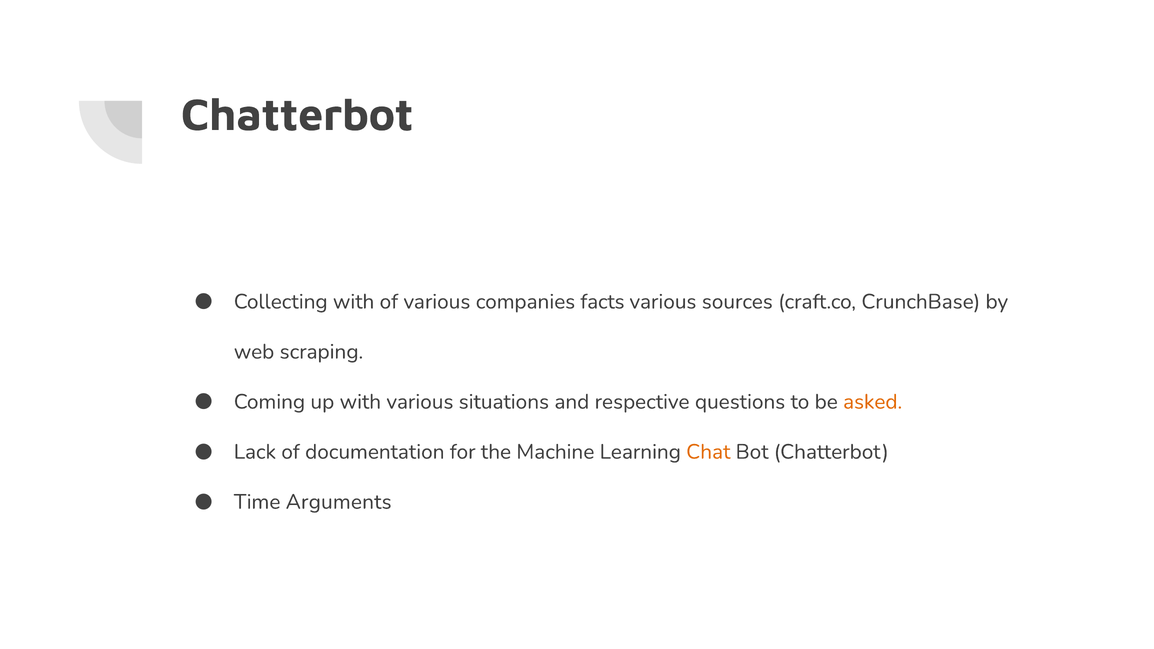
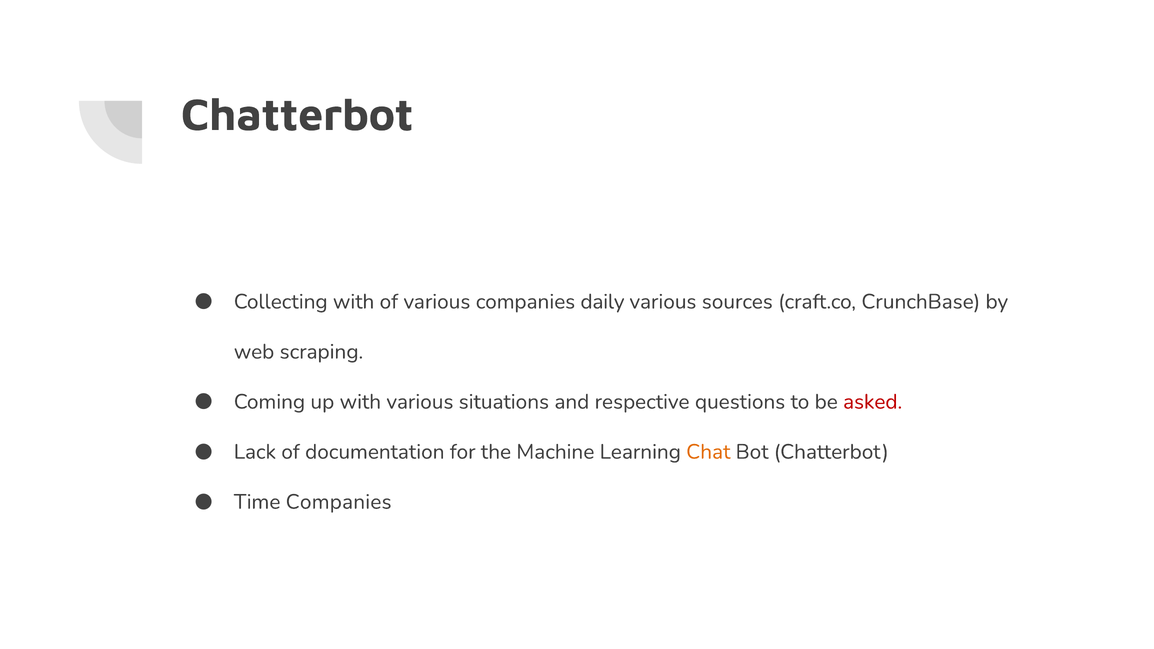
facts: facts -> daily (602, 302)
asked colour: orange -> red (873, 402)
Time Arguments: Arguments -> Companies (339, 502)
